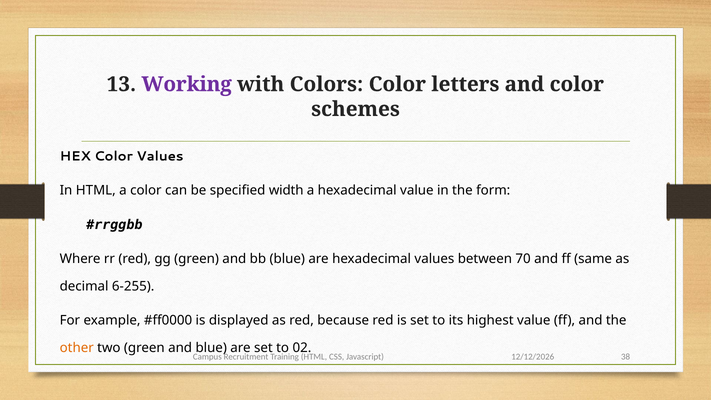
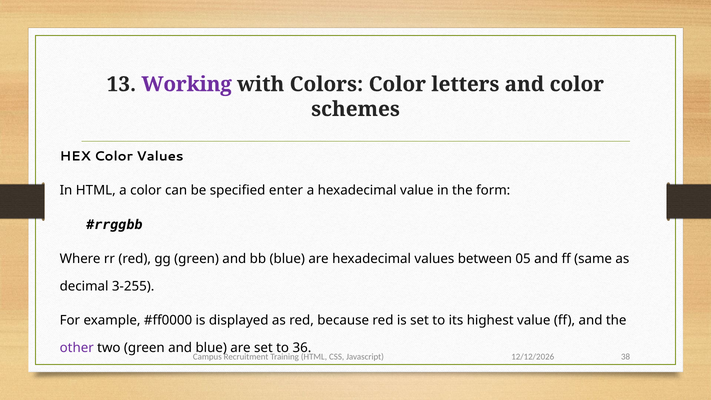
width: width -> enter (286, 190)
70: 70 -> 05 (523, 259)
6-255: 6-255 -> 3-255 (133, 286)
other colour: orange -> purple (77, 348)
02: 02 -> 36 (302, 348)
